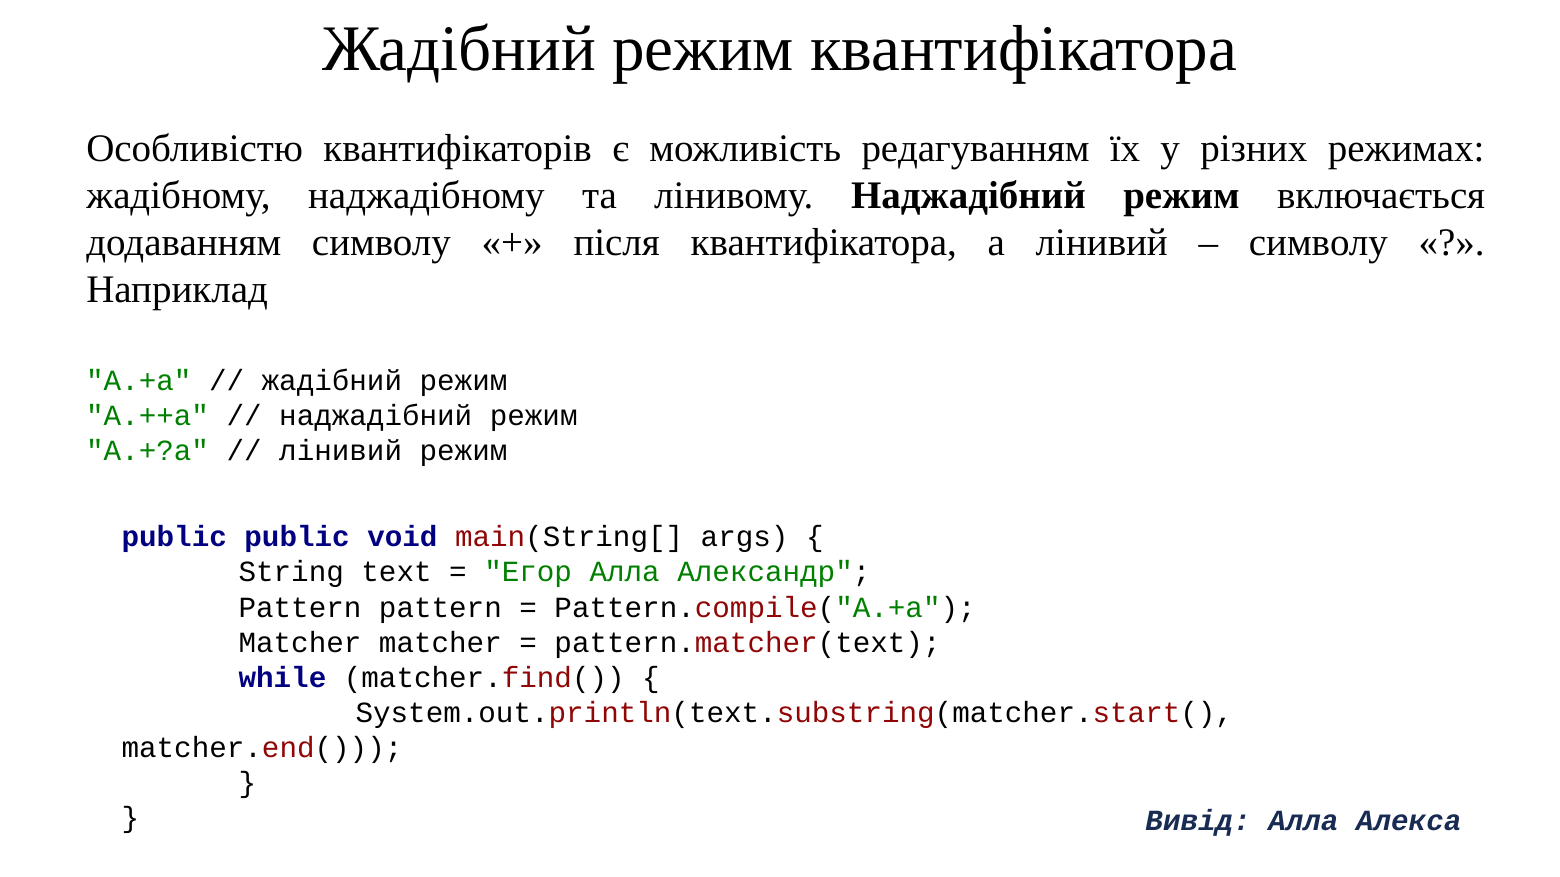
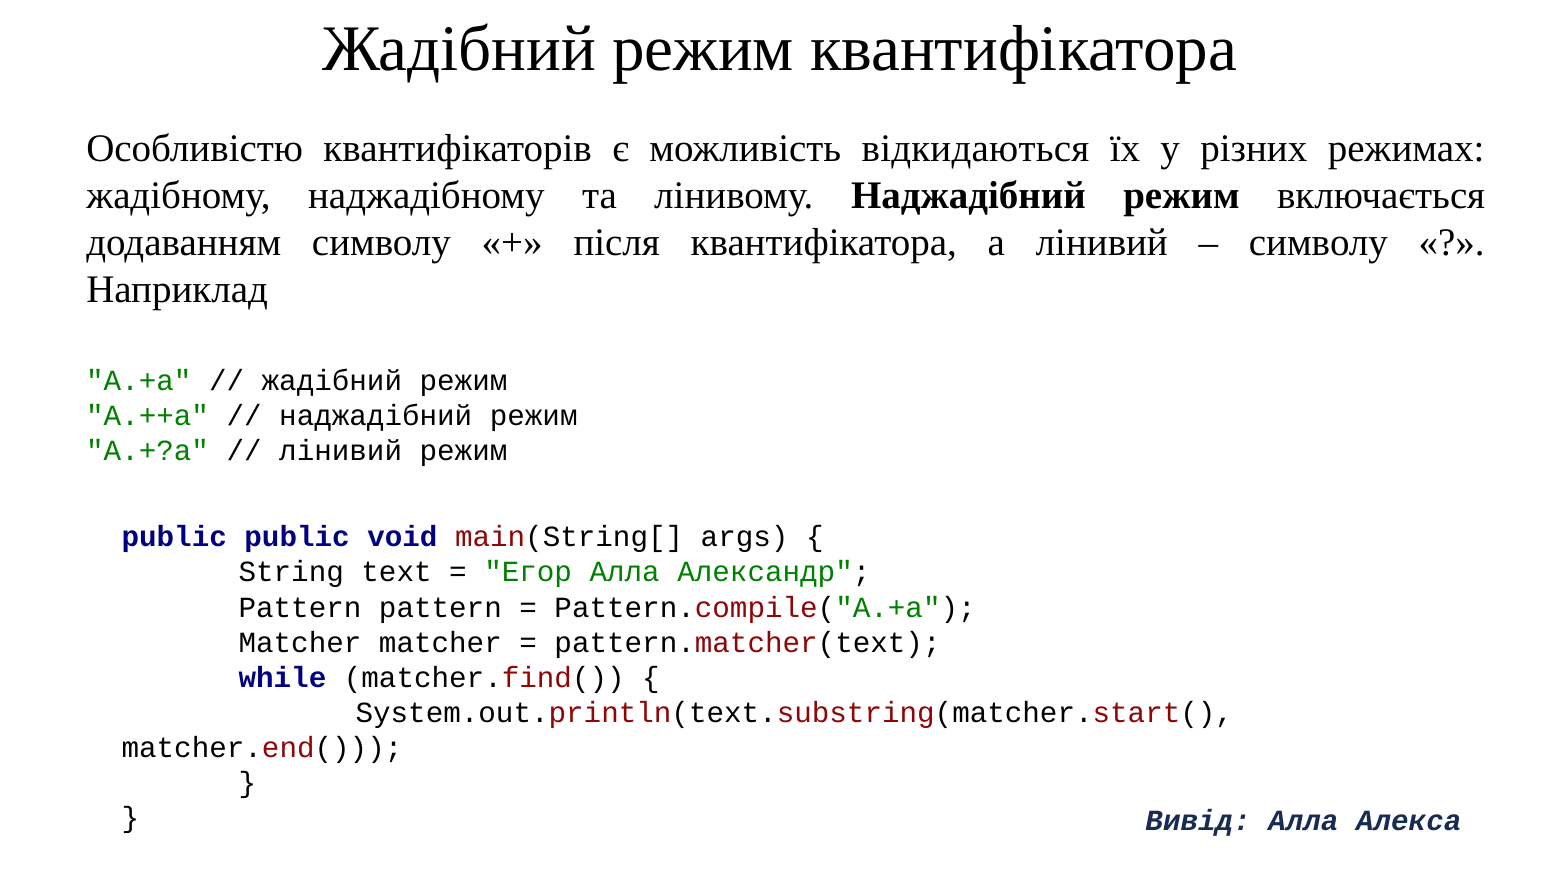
редагуванням: редагуванням -> відкидаються (975, 149)
